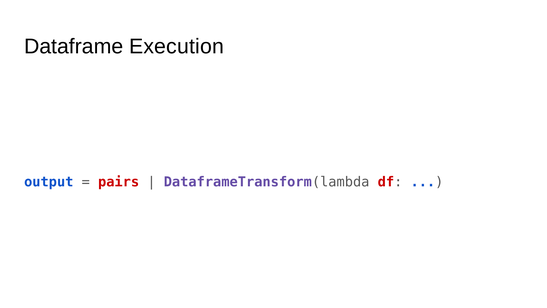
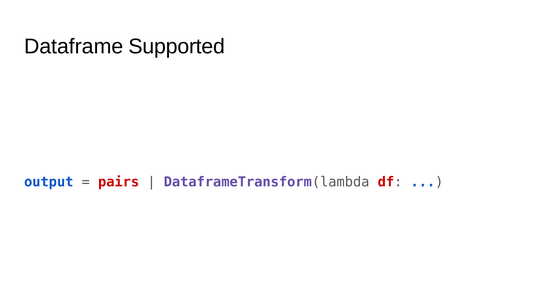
Execution: Execution -> Supported (177, 46)
